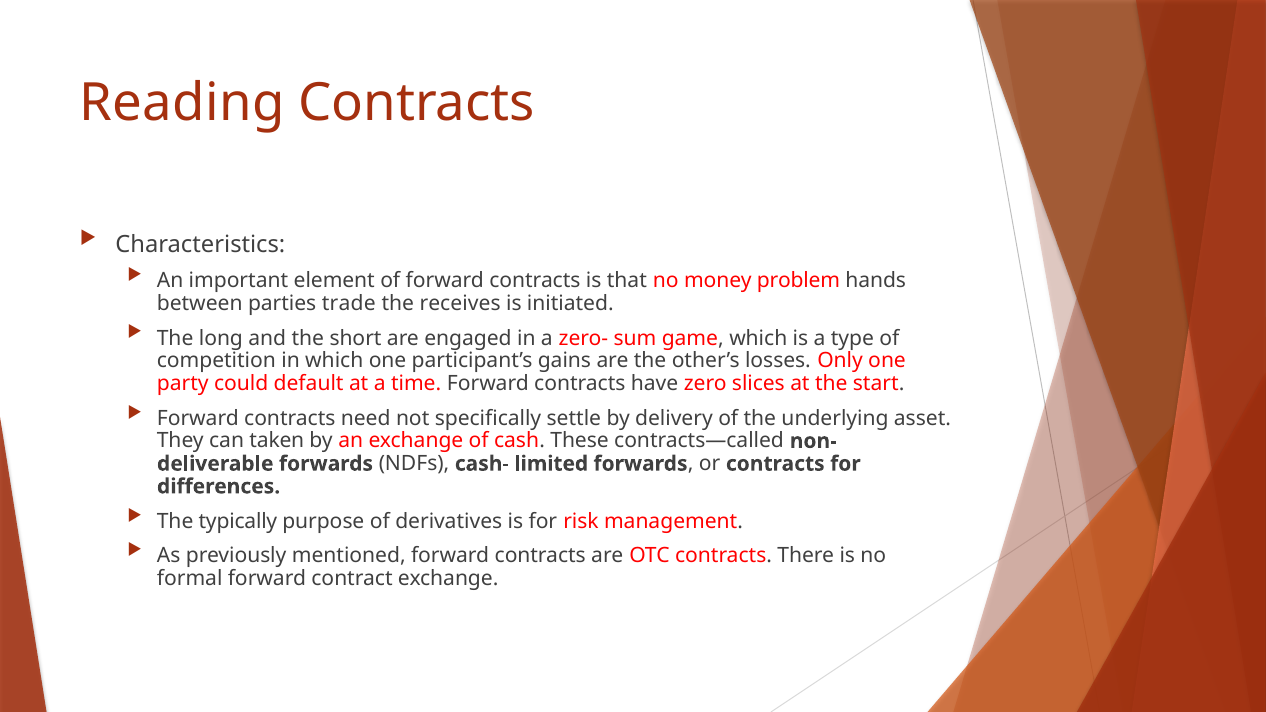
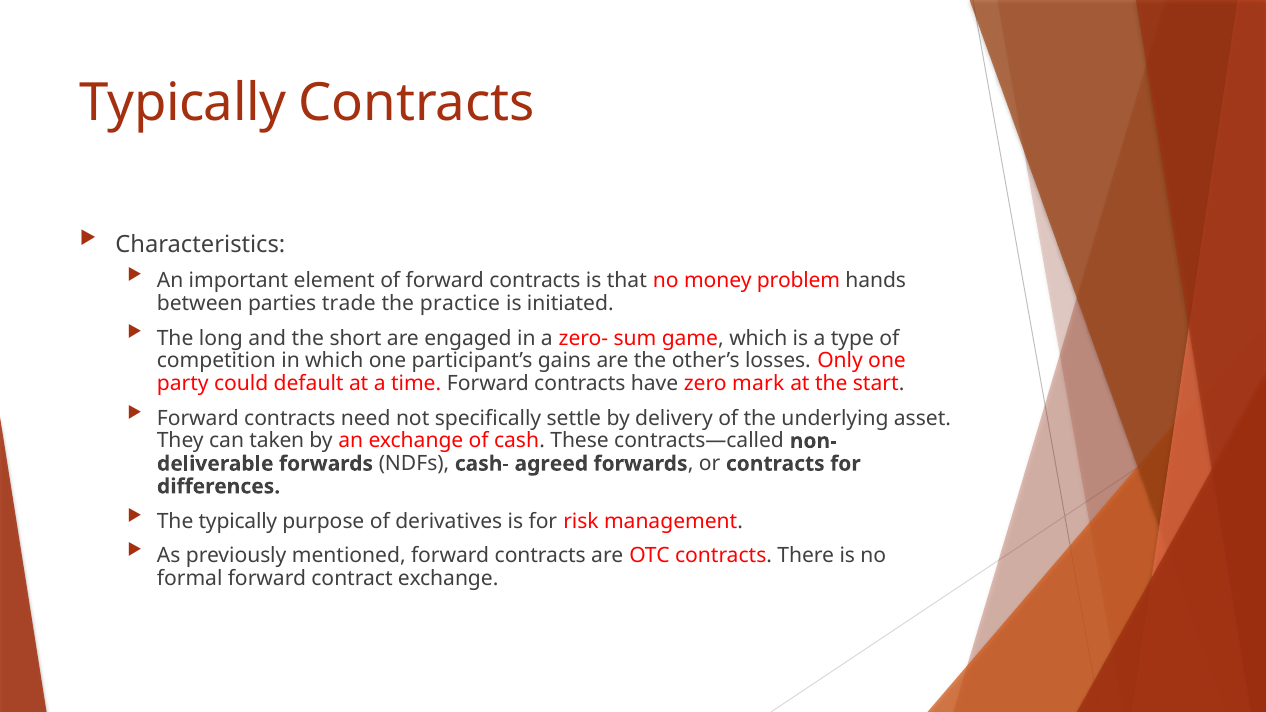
Reading: Reading -> Typically (183, 103)
receives: receives -> practice (460, 303)
slices: slices -> mark (758, 384)
limited: limited -> agreed (551, 464)
